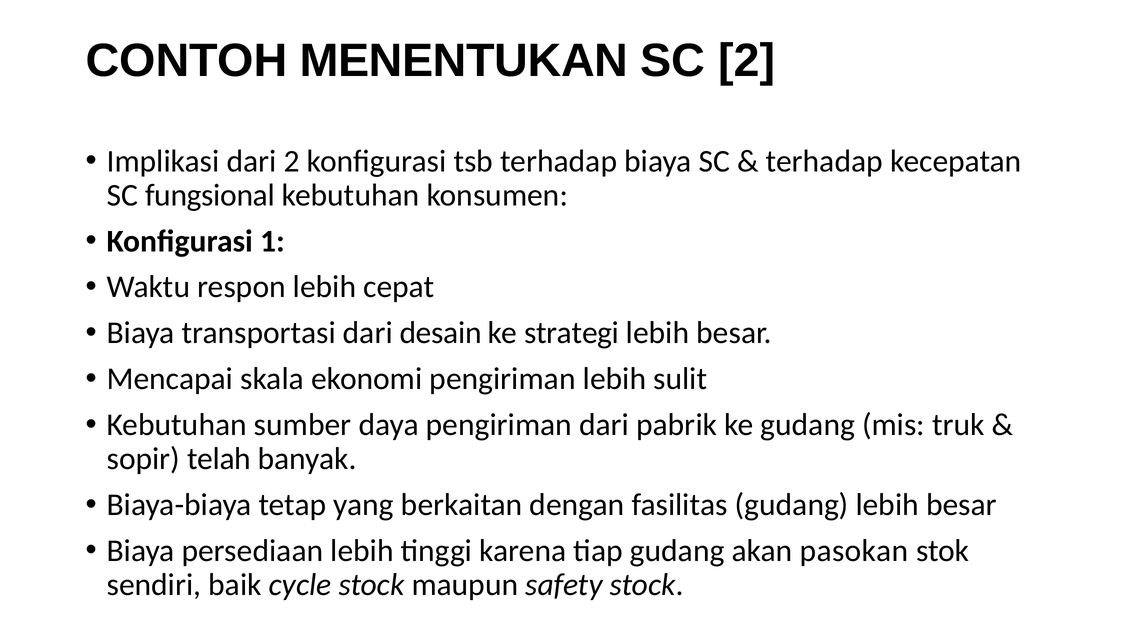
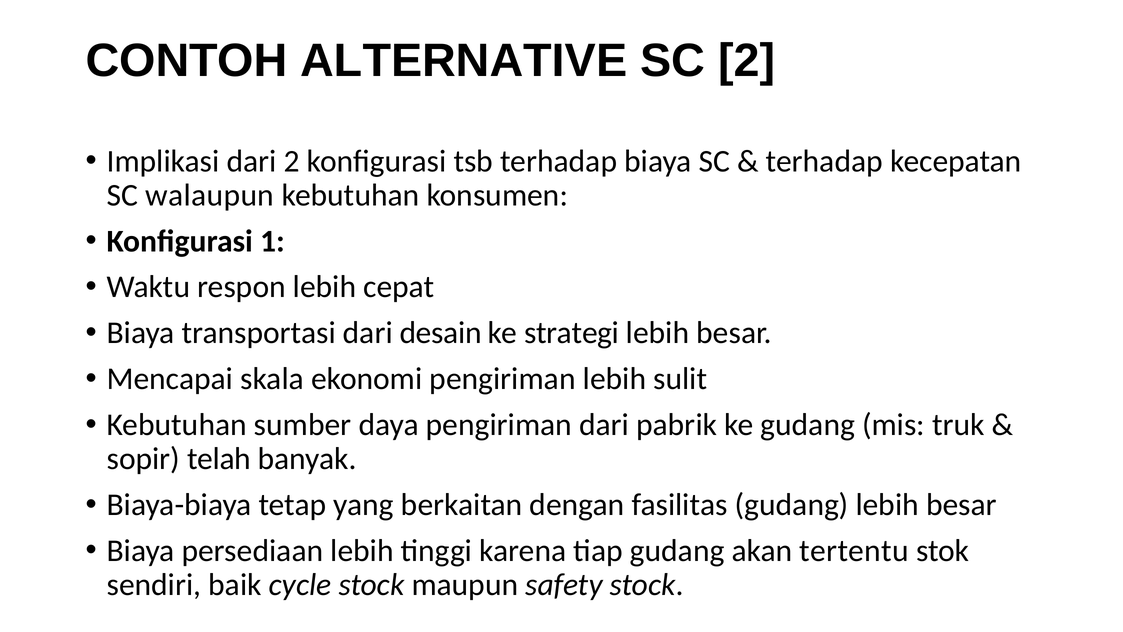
MENENTUKAN: MENENTUKAN -> ALTERNATIVE (464, 61)
fungsional: fungsional -> walaupun (210, 195)
pasokan: pasokan -> tertentu (854, 550)
